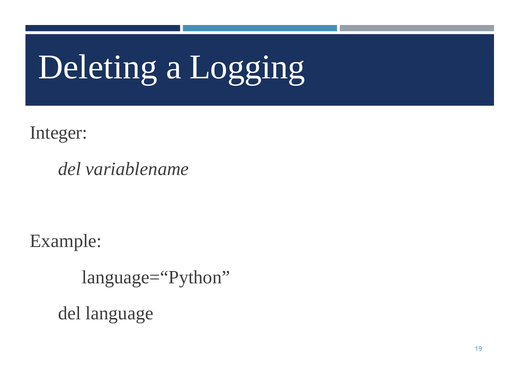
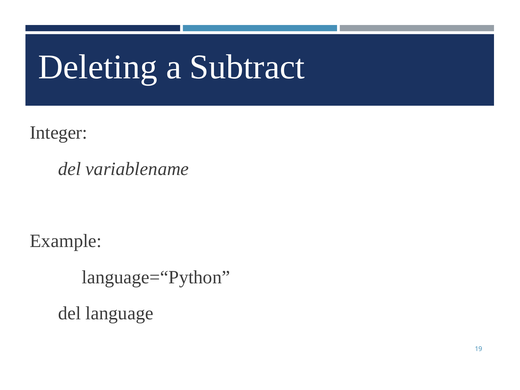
Logging: Logging -> Subtract (247, 67)
